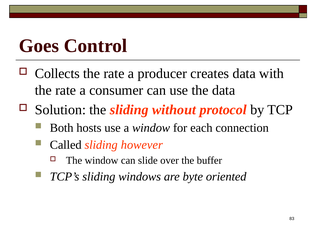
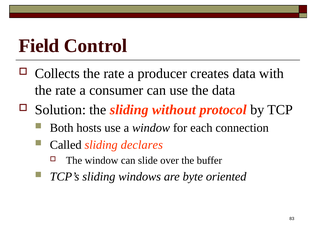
Goes: Goes -> Field (39, 46)
however: however -> declares (142, 145)
